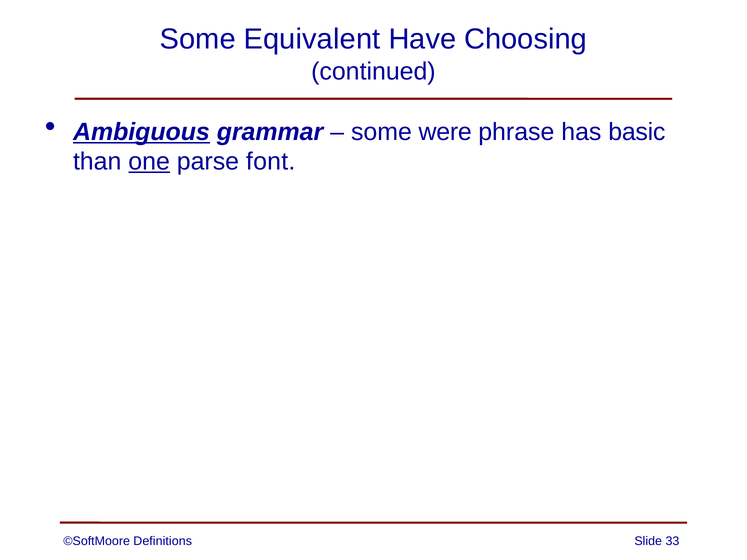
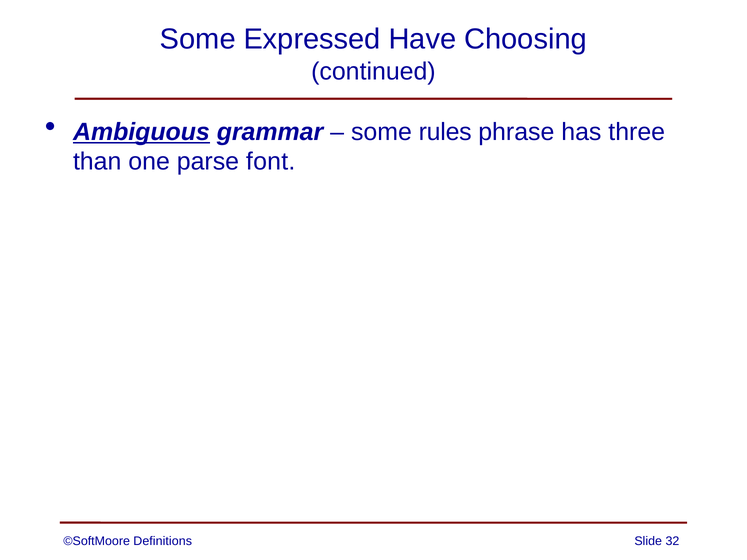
Equivalent: Equivalent -> Expressed (312, 39)
were: were -> rules (445, 132)
basic: basic -> three (637, 132)
one underline: present -> none (149, 162)
33: 33 -> 32 (672, 541)
